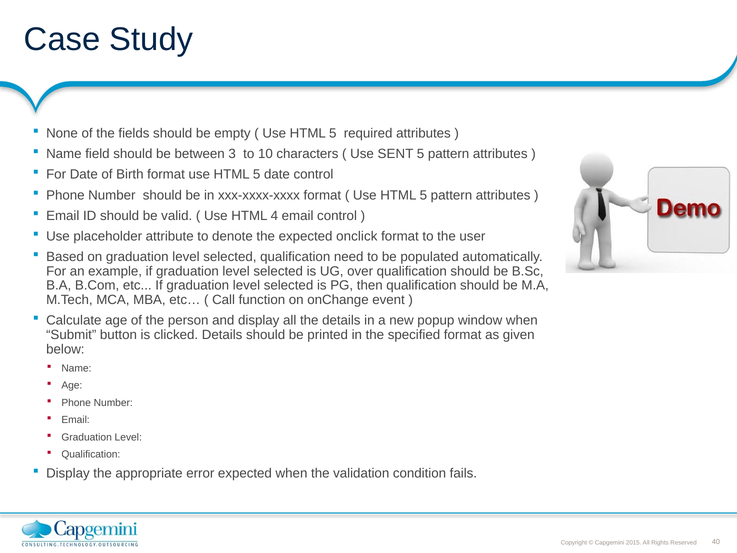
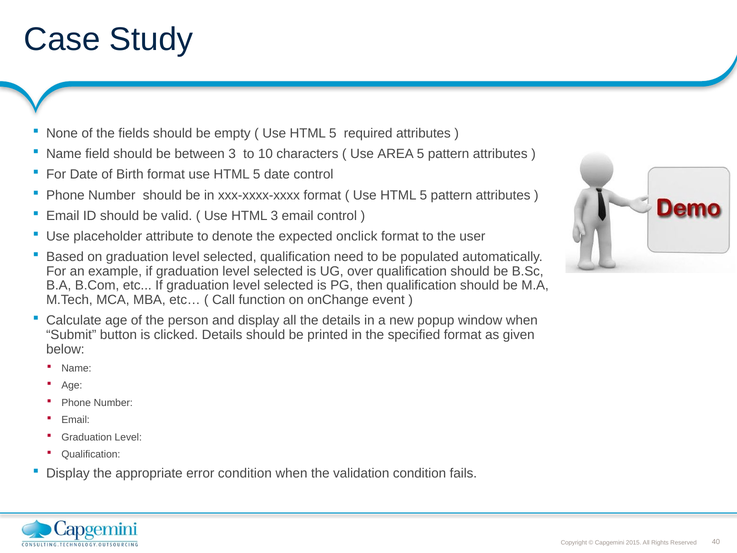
SENT: SENT -> AREA (396, 154)
HTML 4: 4 -> 3 (274, 216)
error expected: expected -> condition (245, 473)
